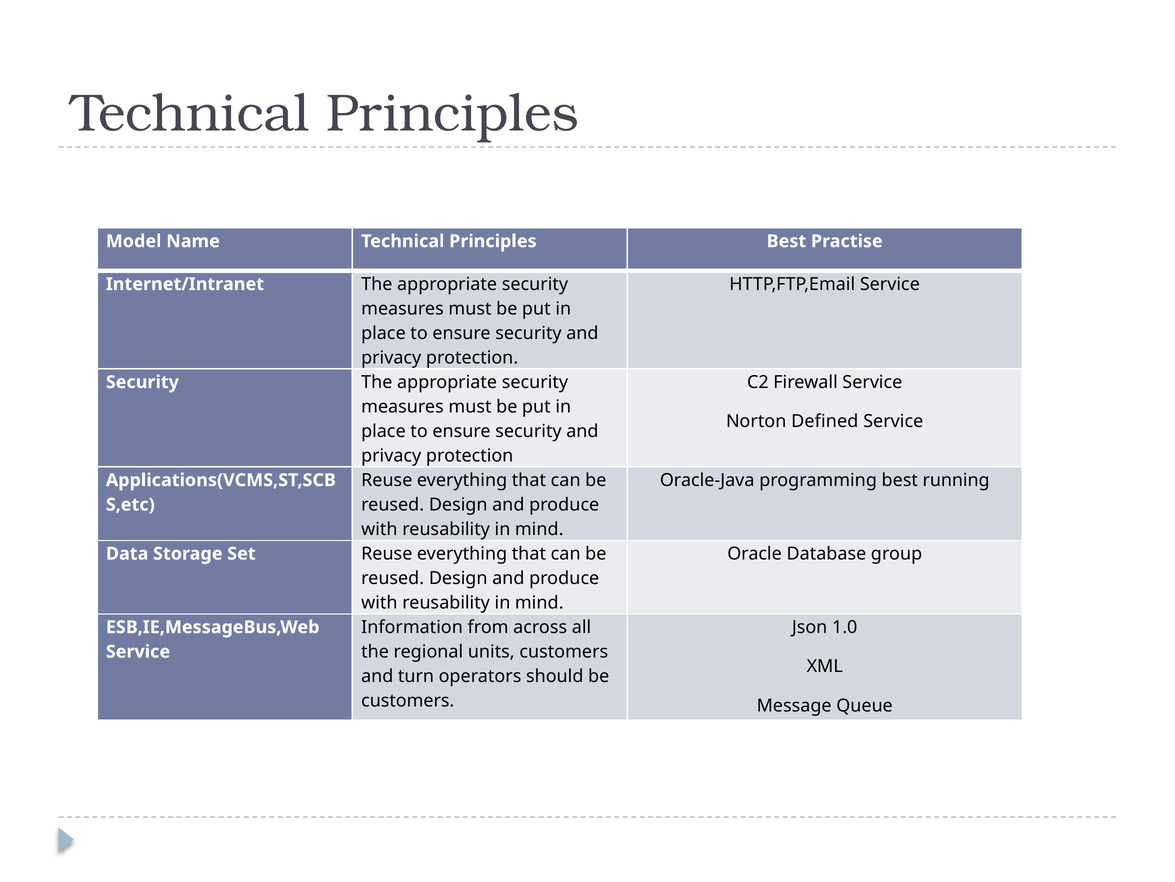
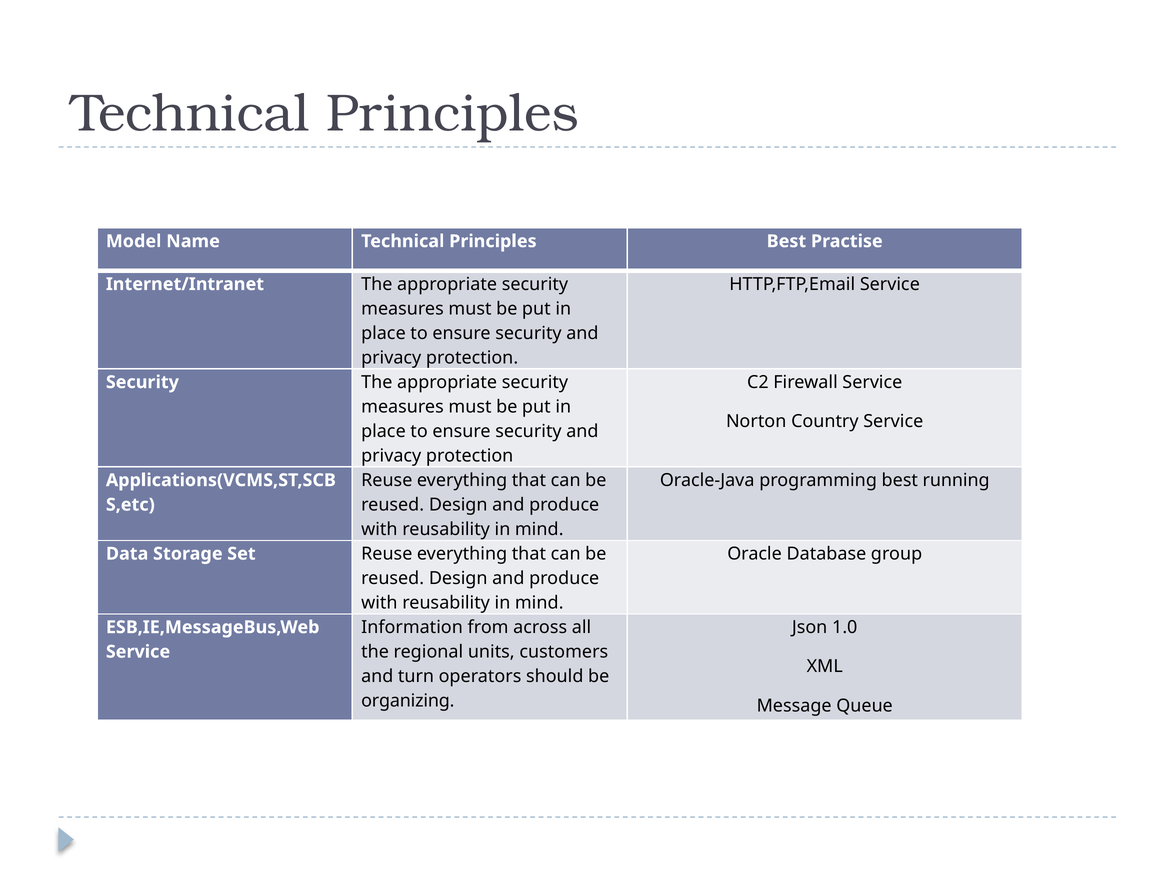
Defined: Defined -> Country (825, 421)
customers: customers -> organizing (408, 700)
